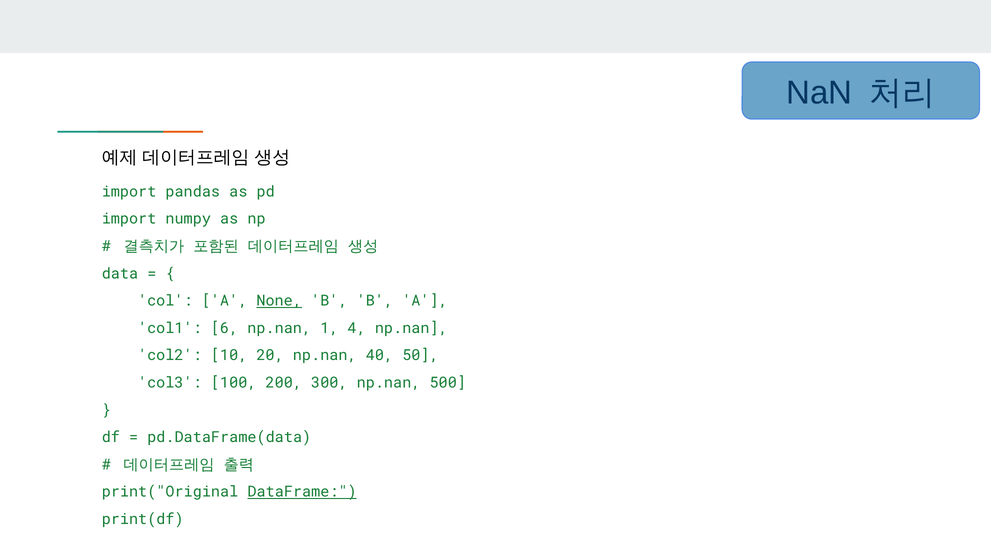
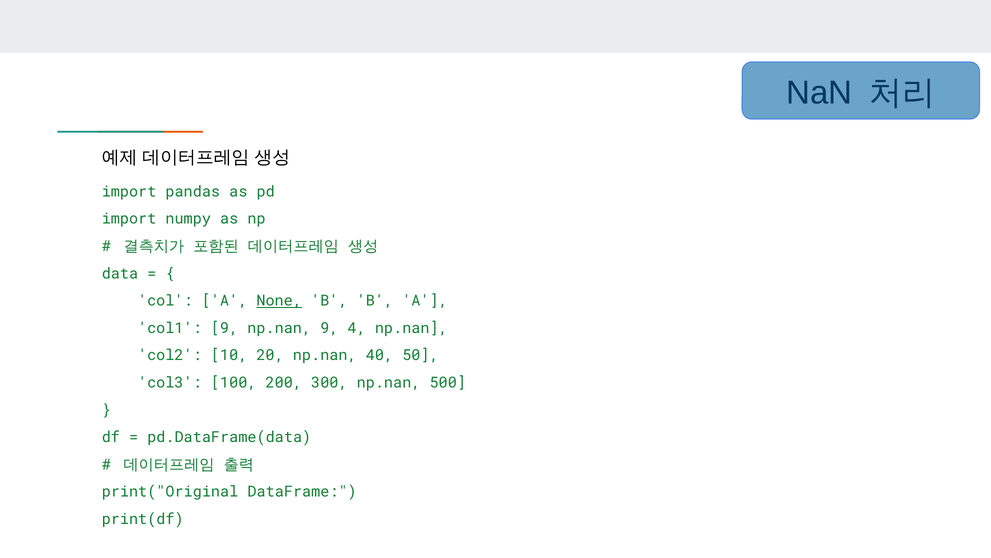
col1 6: 6 -> 9 (225, 328)
np.nan 1: 1 -> 9 (329, 328)
DataFrame underline: present -> none (302, 491)
